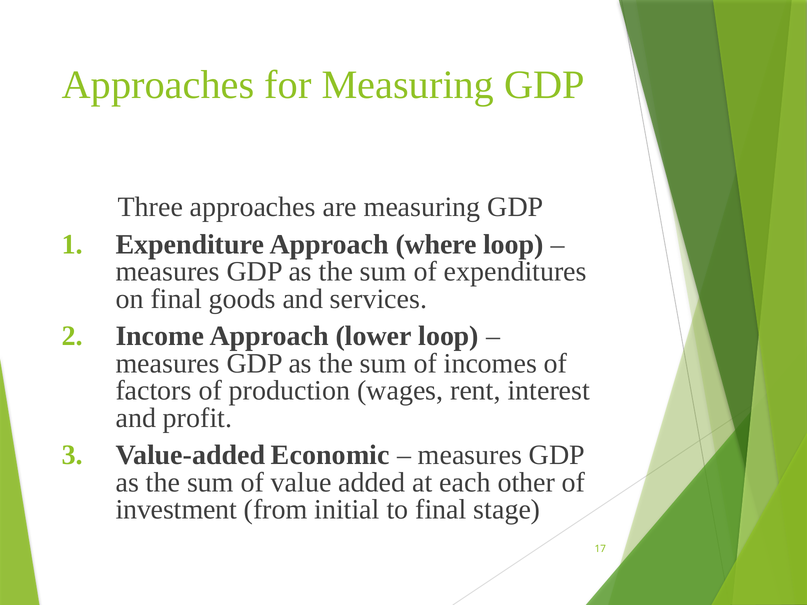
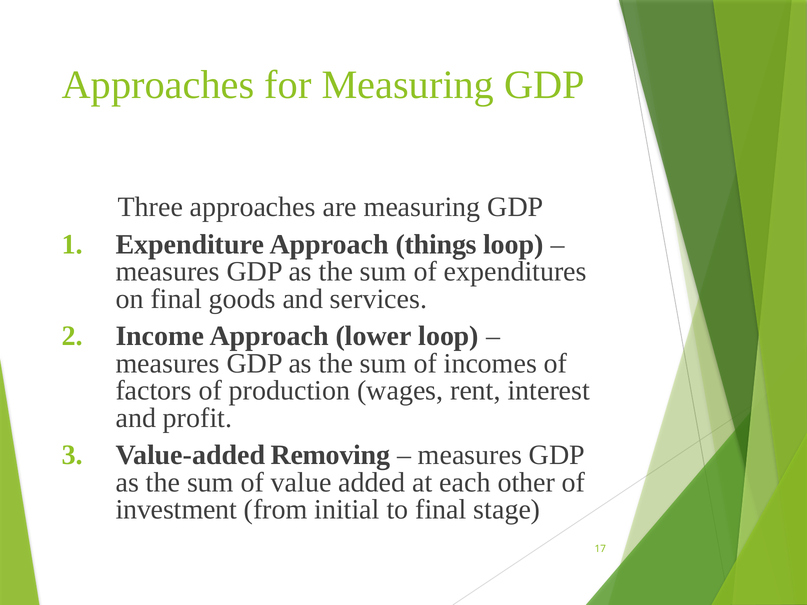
where: where -> things (436, 245)
Economic: Economic -> Removing (330, 455)
